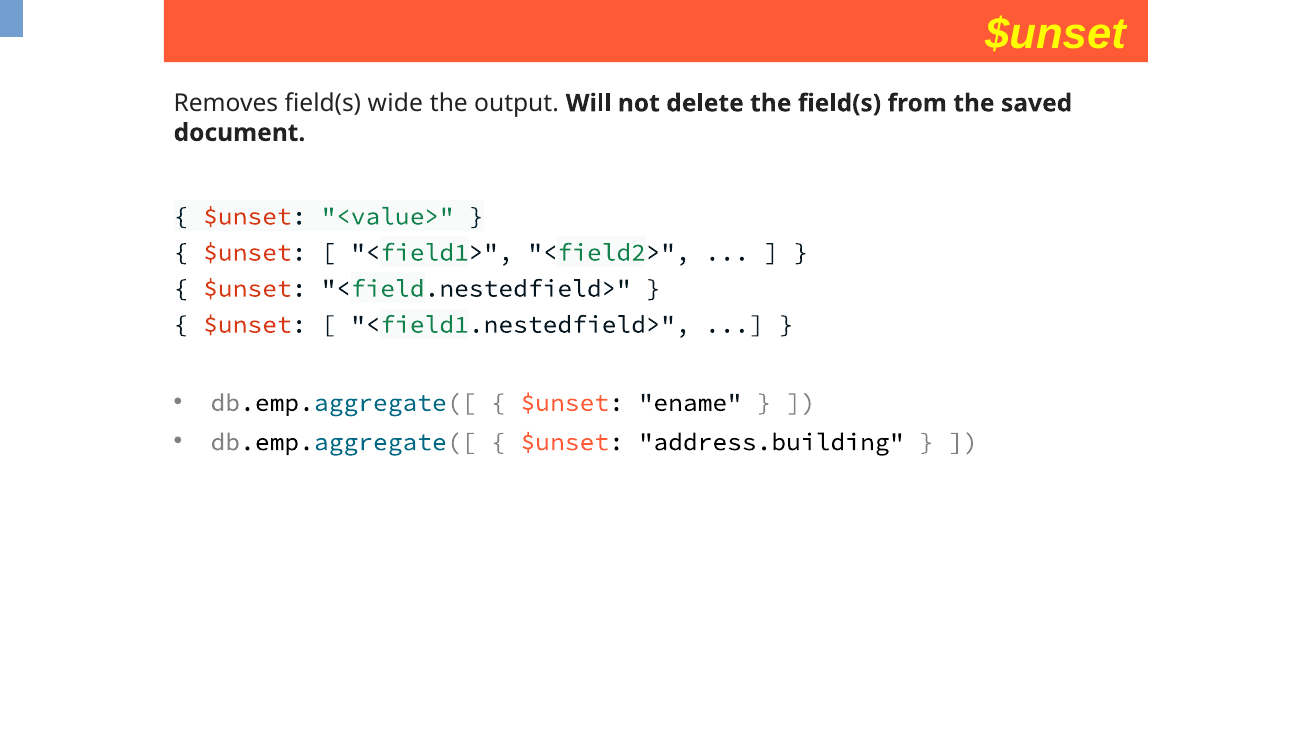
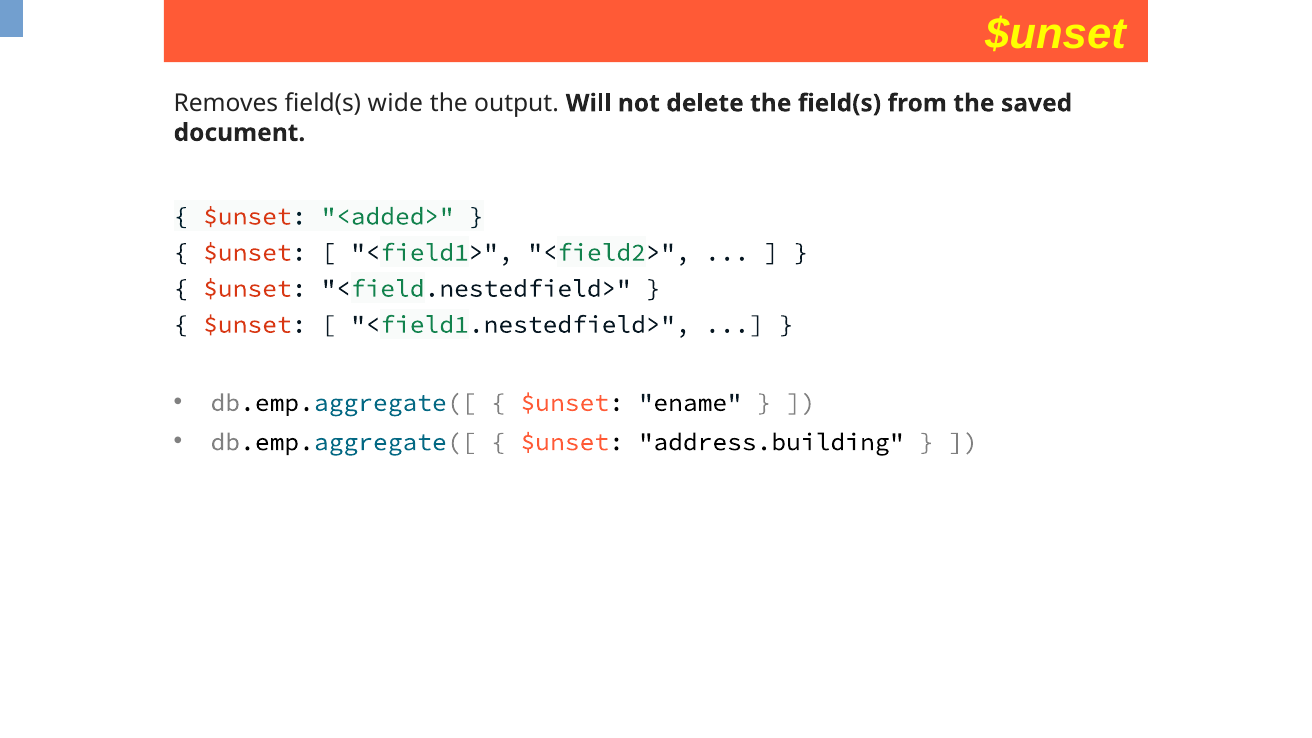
<value>: <value> -> <added> (388, 216)
